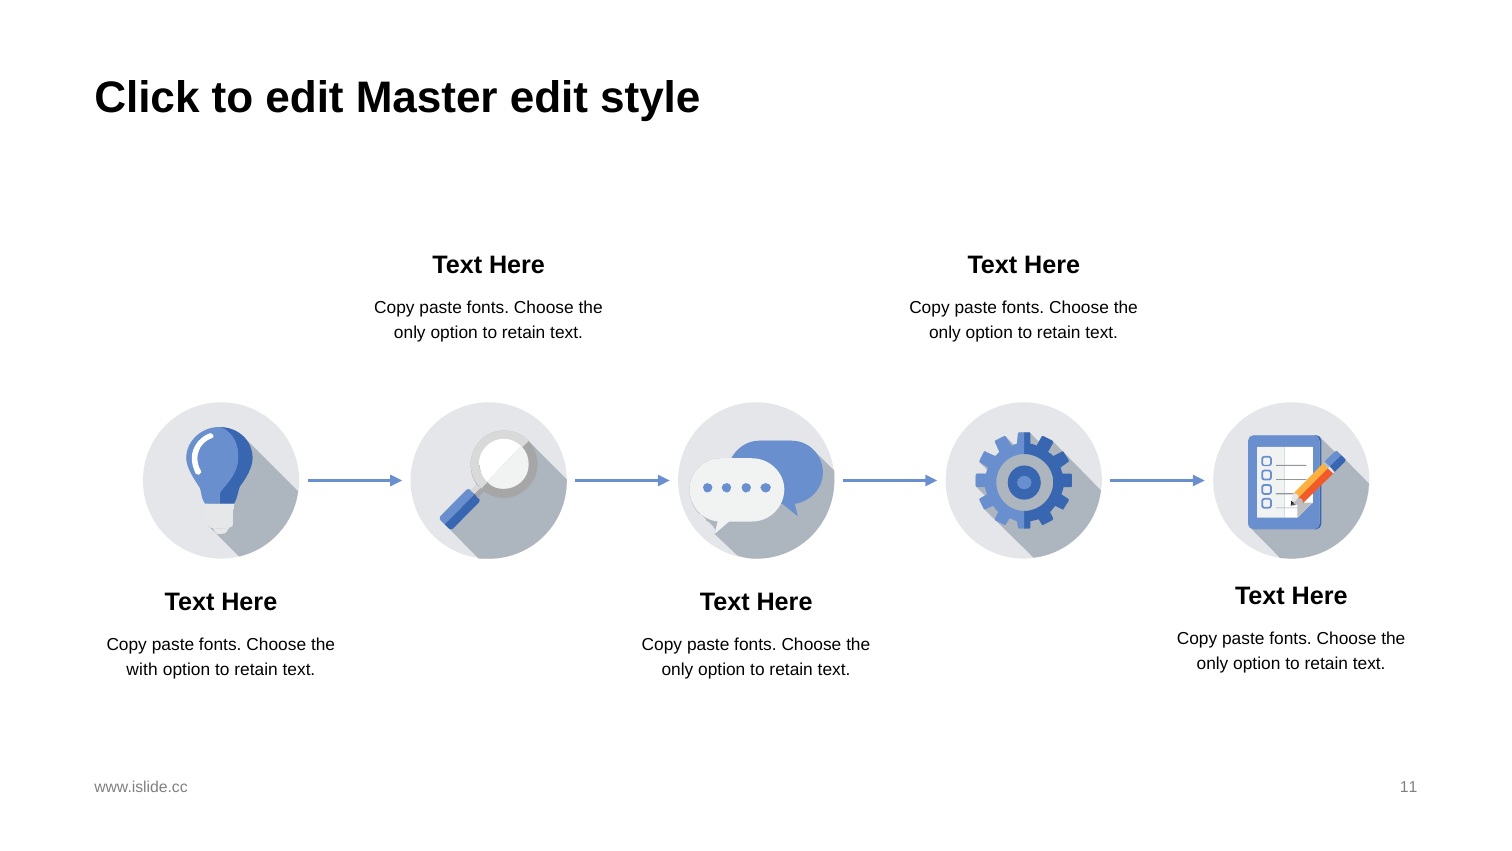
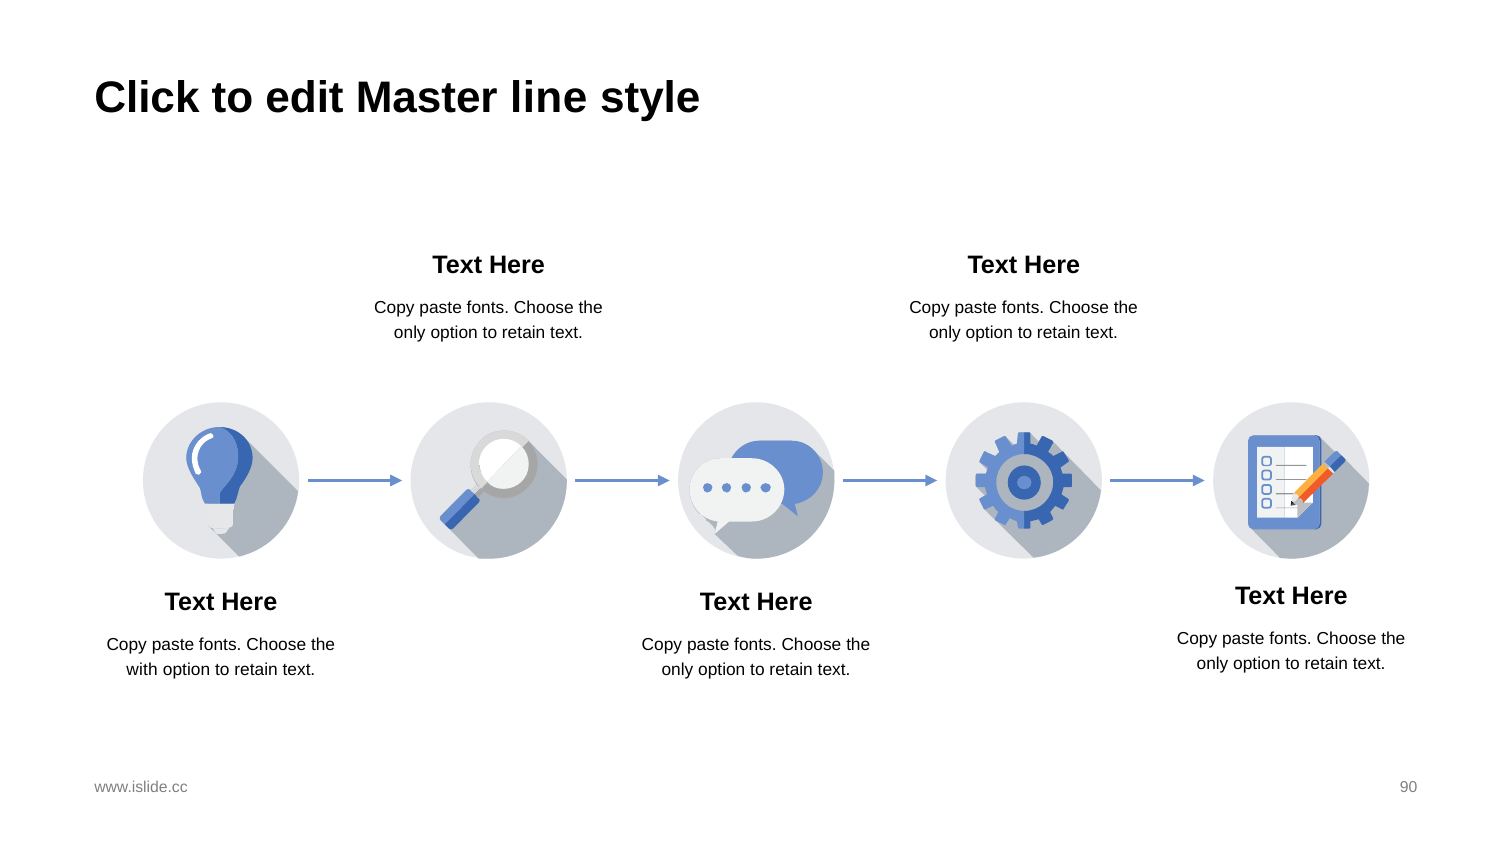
Master edit: edit -> line (549, 98)
11: 11 -> 90 (1409, 787)
